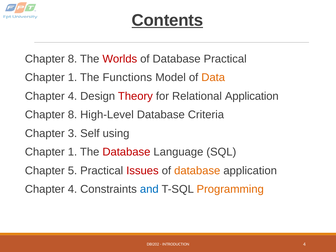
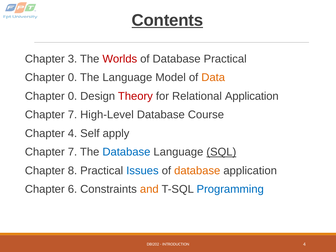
8: 8 -> 3 (72, 59)
1: 1 -> 0 (72, 78)
The Functions: Functions -> Language (127, 78)
4: 4 -> 0 (72, 96)
8: 8 -> 7 (72, 115)
Criteria: Criteria -> Course (206, 115)
Chapter 3: 3 -> 4 (72, 133)
using: using -> apply (116, 133)
1: 1 -> 7 (72, 152)
Database colour: red -> blue (126, 152)
SQL underline: none -> present (221, 152)
5: 5 -> 8 (72, 171)
Issues colour: red -> blue (142, 171)
4: 4 -> 6 (72, 189)
and colour: blue -> orange (149, 189)
Programming colour: orange -> blue (230, 189)
